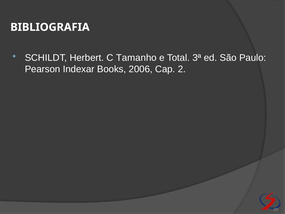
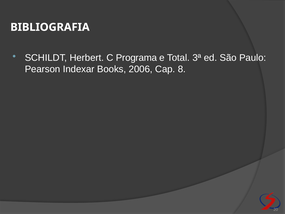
Tamanho: Tamanho -> Programa (136, 58)
2: 2 -> 8 (182, 69)
